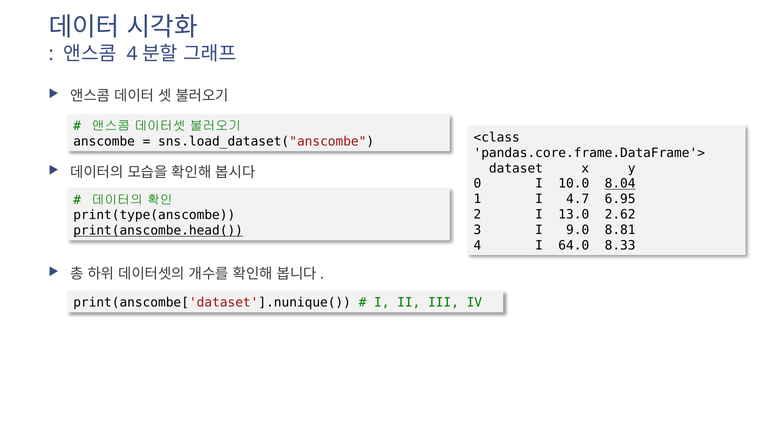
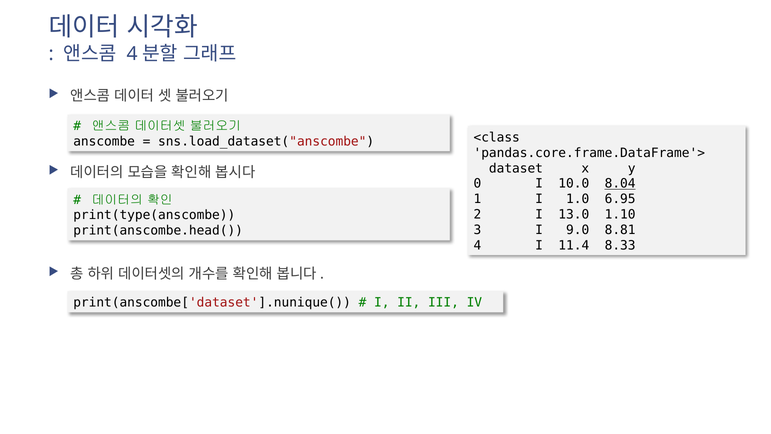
4.7: 4.7 -> 1.0 (578, 199)
2.62: 2.62 -> 1.10 (620, 214)
print(anscombe.head( underline: present -> none (158, 230)
64.0: 64.0 -> 11.4 (574, 245)
